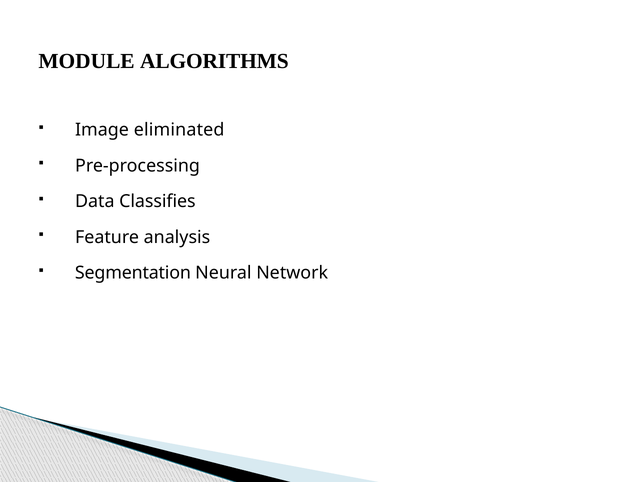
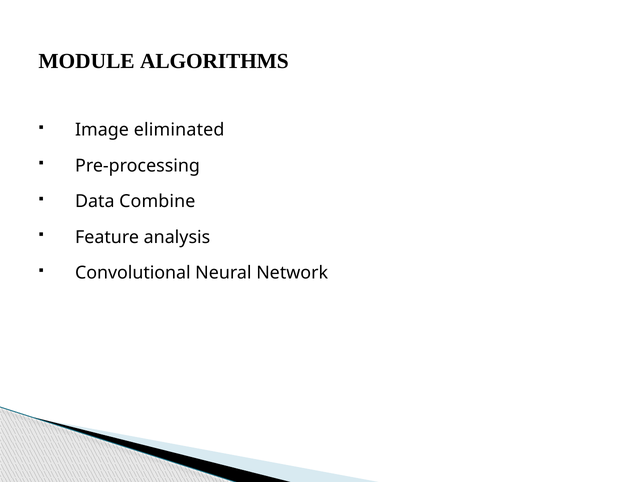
Classifies: Classifies -> Combine (157, 201)
Segmentation: Segmentation -> Convolutional (133, 273)
